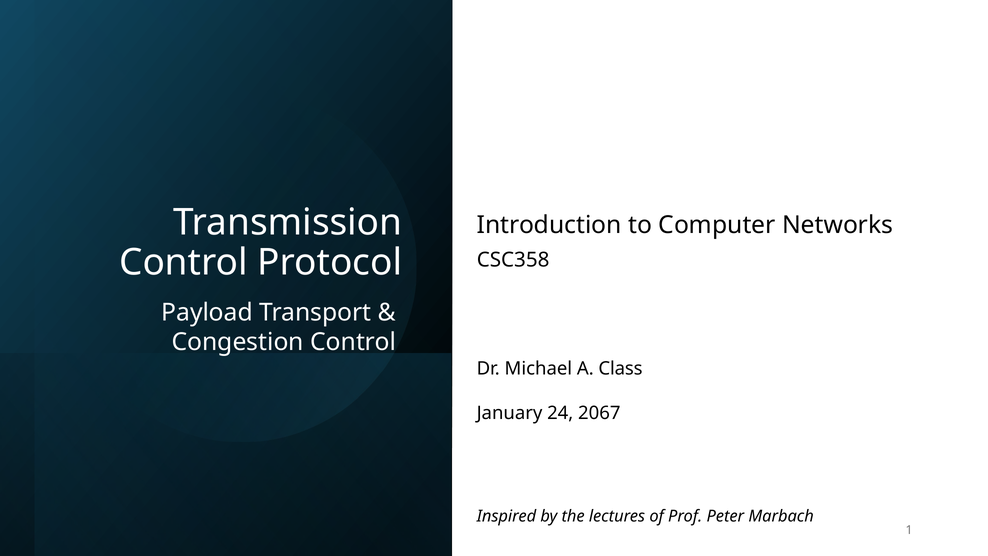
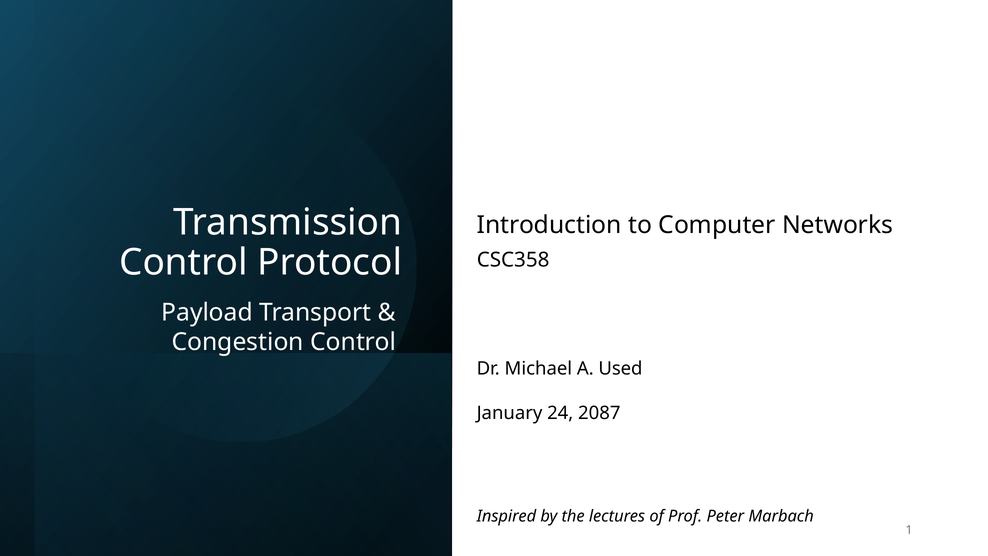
Class: Class -> Used (620, 369)
2067: 2067 -> 2087 (599, 413)
